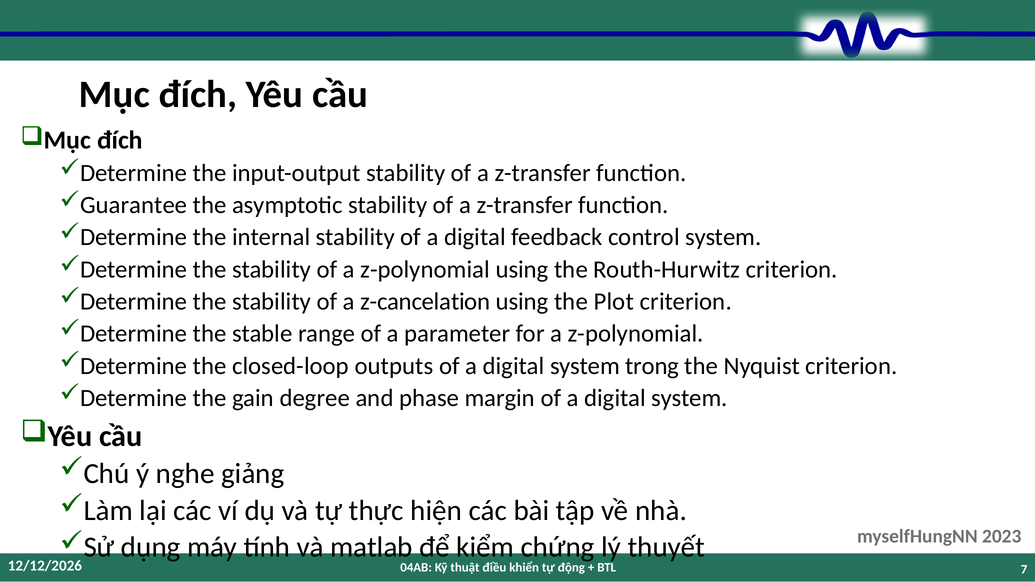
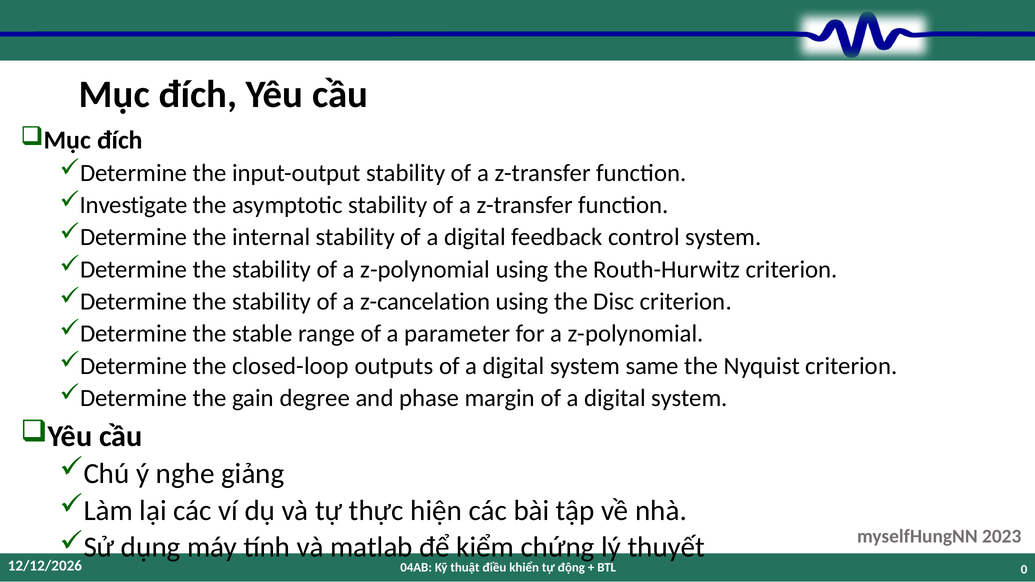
Guarantee: Guarantee -> Investigate (134, 205)
Plot: Plot -> Disc (614, 302)
trong: trong -> same (652, 366)
7: 7 -> 0 (1024, 570)
